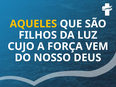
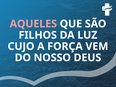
AQUELES colour: yellow -> pink (33, 24)
